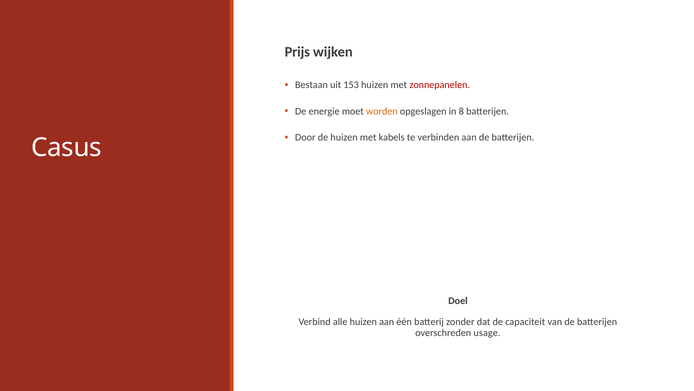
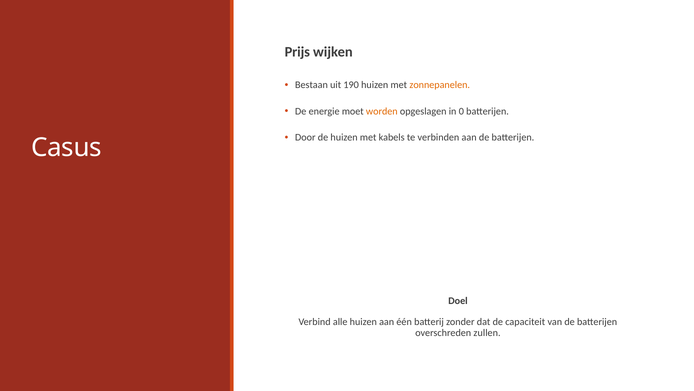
153: 153 -> 190 (351, 85)
zonnepanelen colour: red -> orange (440, 85)
8: 8 -> 0 (461, 111)
usage: usage -> zullen (487, 333)
